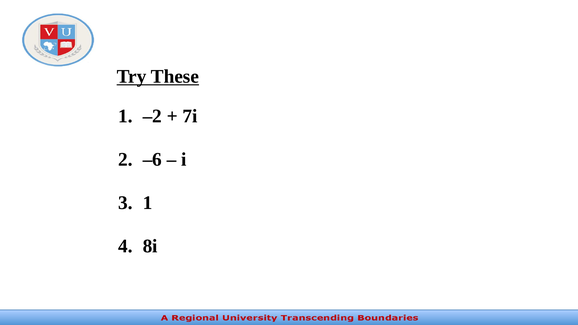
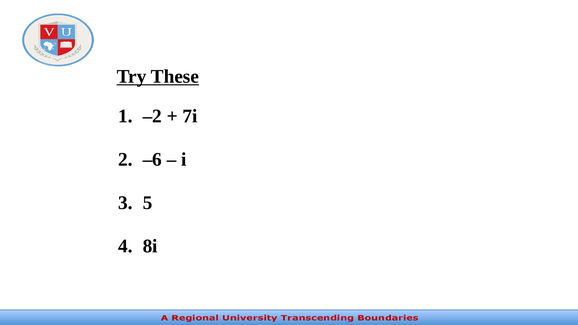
1: 1 -> 5 (148, 203)
